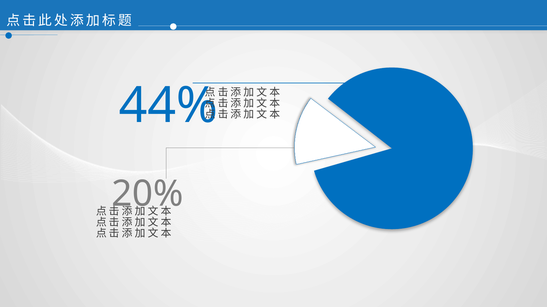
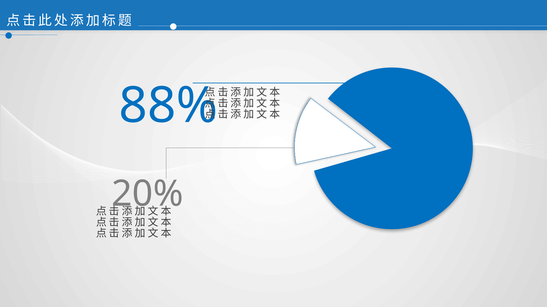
44%: 44% -> 88% (168, 106)
